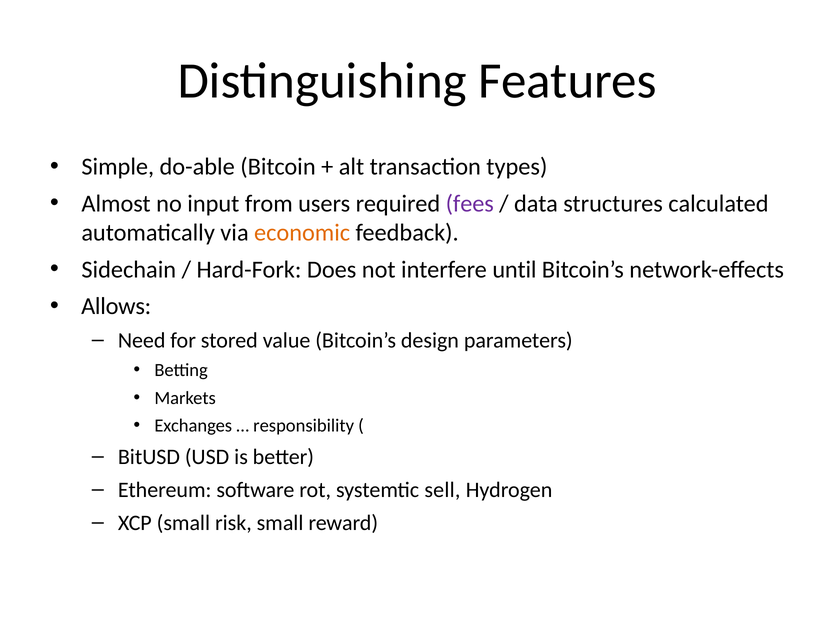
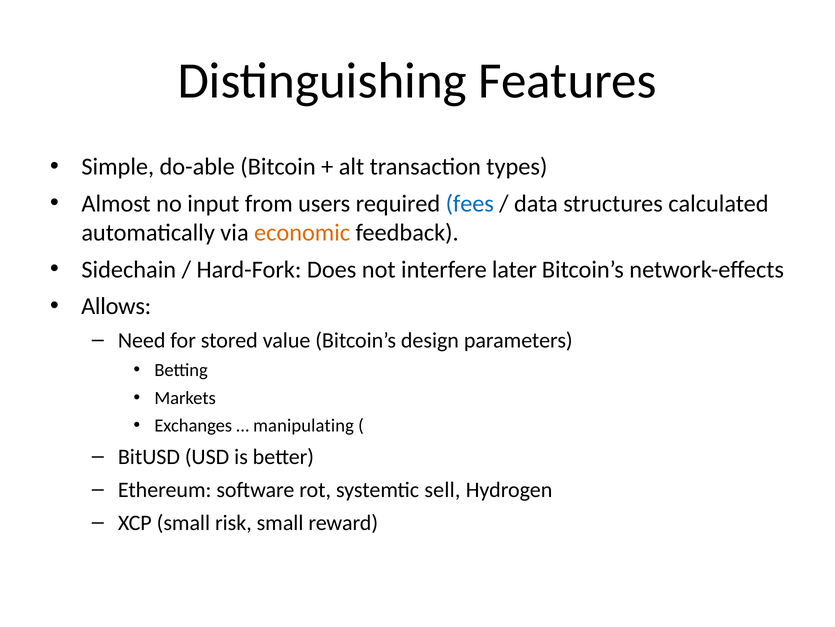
fees colour: purple -> blue (470, 203)
until: until -> later (514, 269)
responsibility: responsibility -> manipulating (304, 425)
